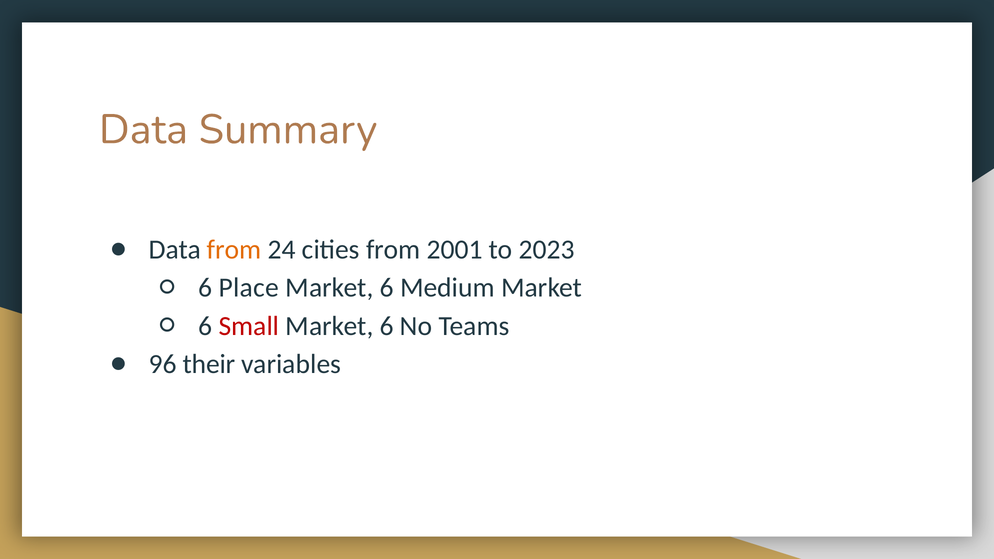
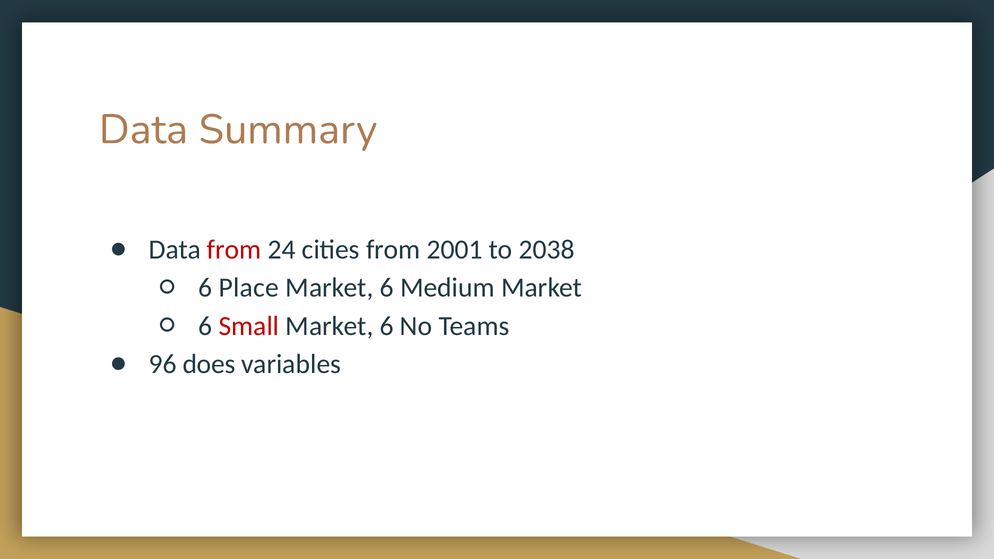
from colour: orange -> red (234, 250)
2023: 2023 -> 2038 (547, 250)
their: their -> does (209, 364)
